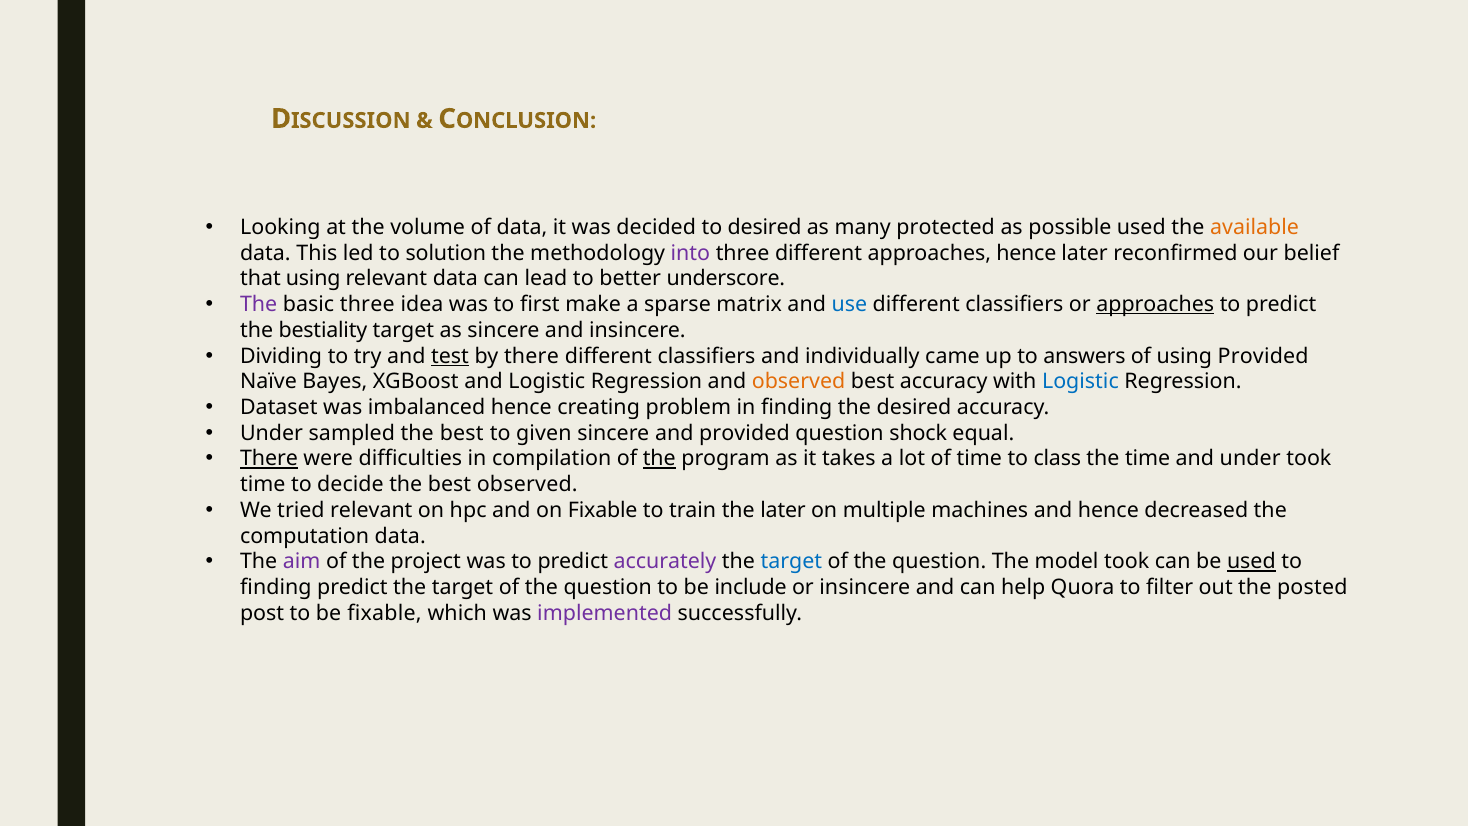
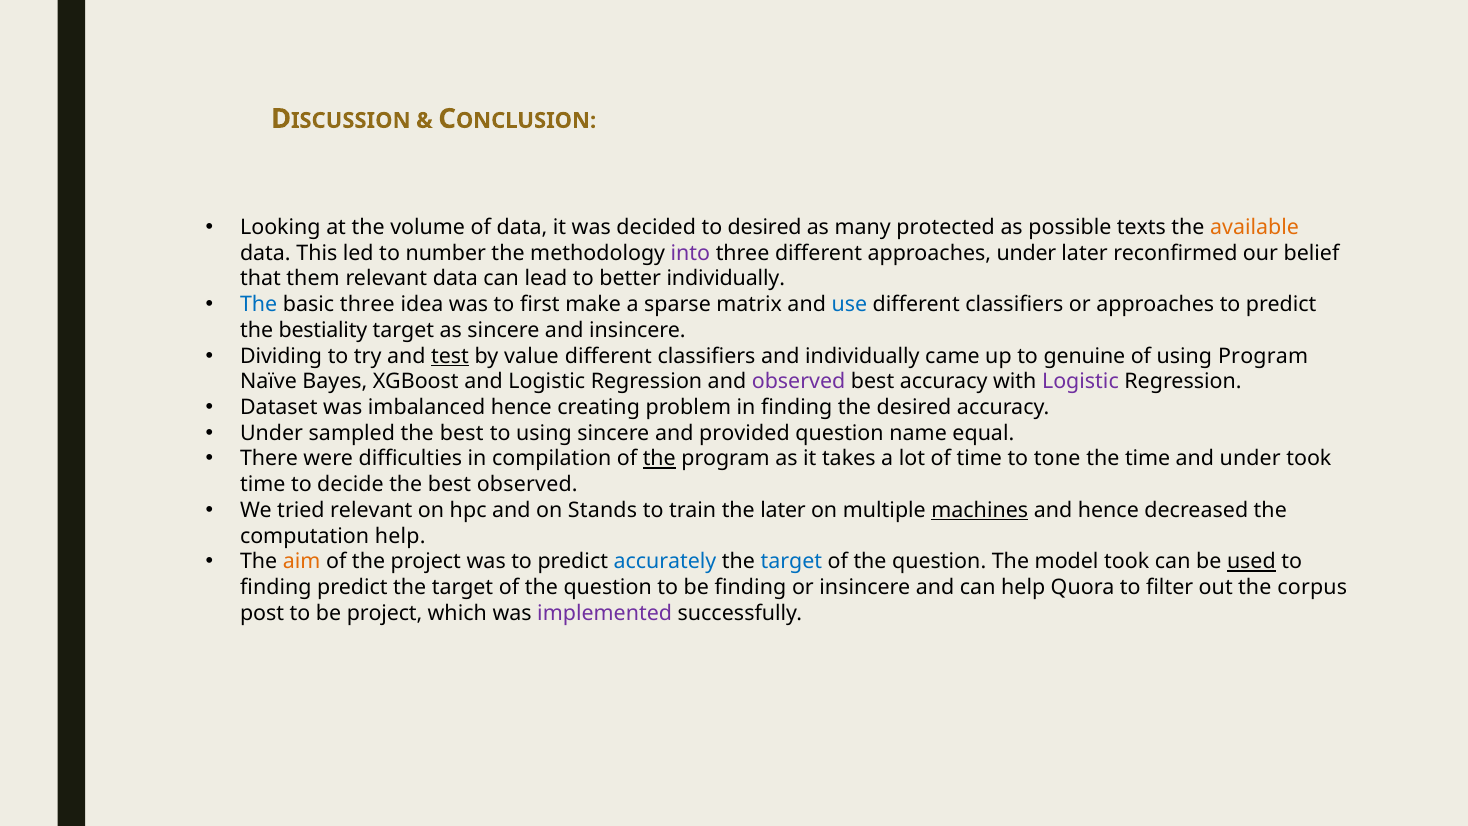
possible used: used -> texts (1141, 227)
solution: solution -> number (446, 253)
approaches hence: hence -> under (1026, 253)
that using: using -> them (313, 279)
better underscore: underscore -> individually (726, 279)
The colour: purple -> blue (259, 305)
approaches underline: present -> none (1155, 305)
by there: there -> value (531, 356)
answers: answers -> genuine (1084, 356)
using Provided: Provided -> Program (1263, 356)
observed colour: orange -> purple (799, 382)
Logistic colour: blue -> purple (1080, 382)
to given: given -> using (544, 433)
shock: shock -> name (918, 433)
There underline: present -> none (269, 459)
class: class -> tone (1057, 459)
on Fixable: Fixable -> Stands (603, 510)
machines underline: none -> present (980, 510)
computation data: data -> help (400, 536)
aim colour: purple -> orange (302, 562)
accurately colour: purple -> blue (665, 562)
be include: include -> finding (750, 587)
posted: posted -> corpus (1312, 587)
be fixable: fixable -> project (385, 613)
